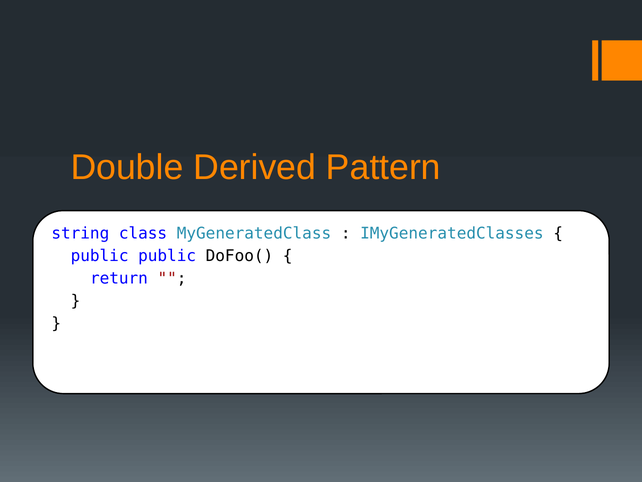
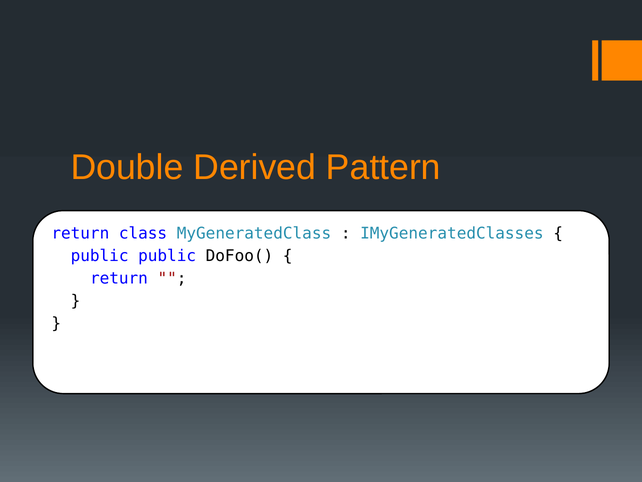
string: string -> return (80, 233)
